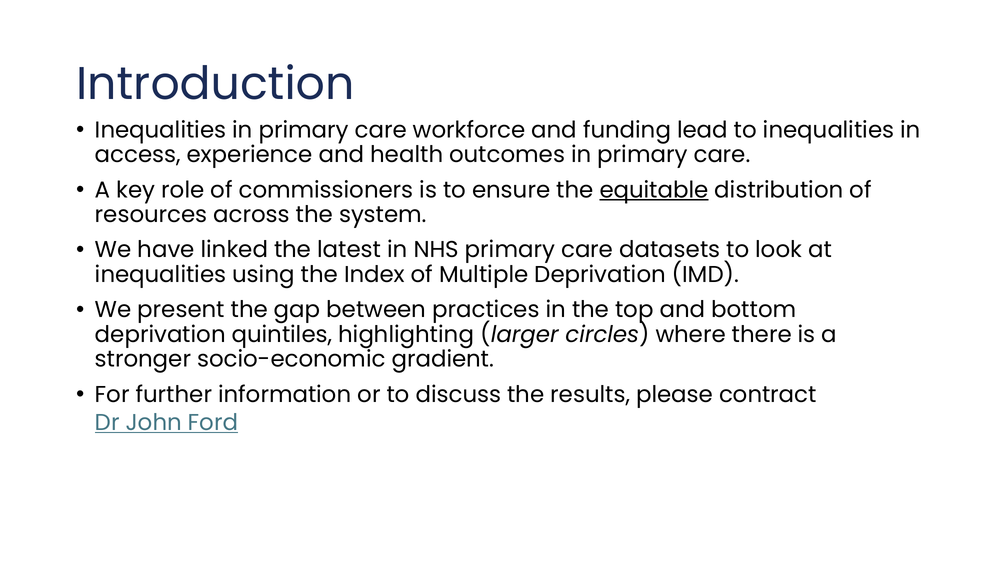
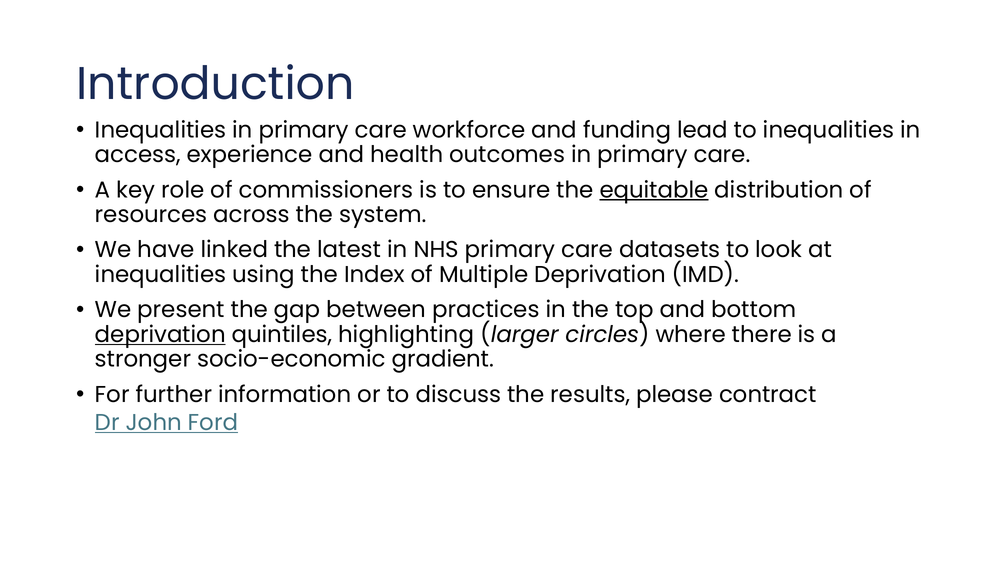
deprivation underline: none -> present (160, 334)
